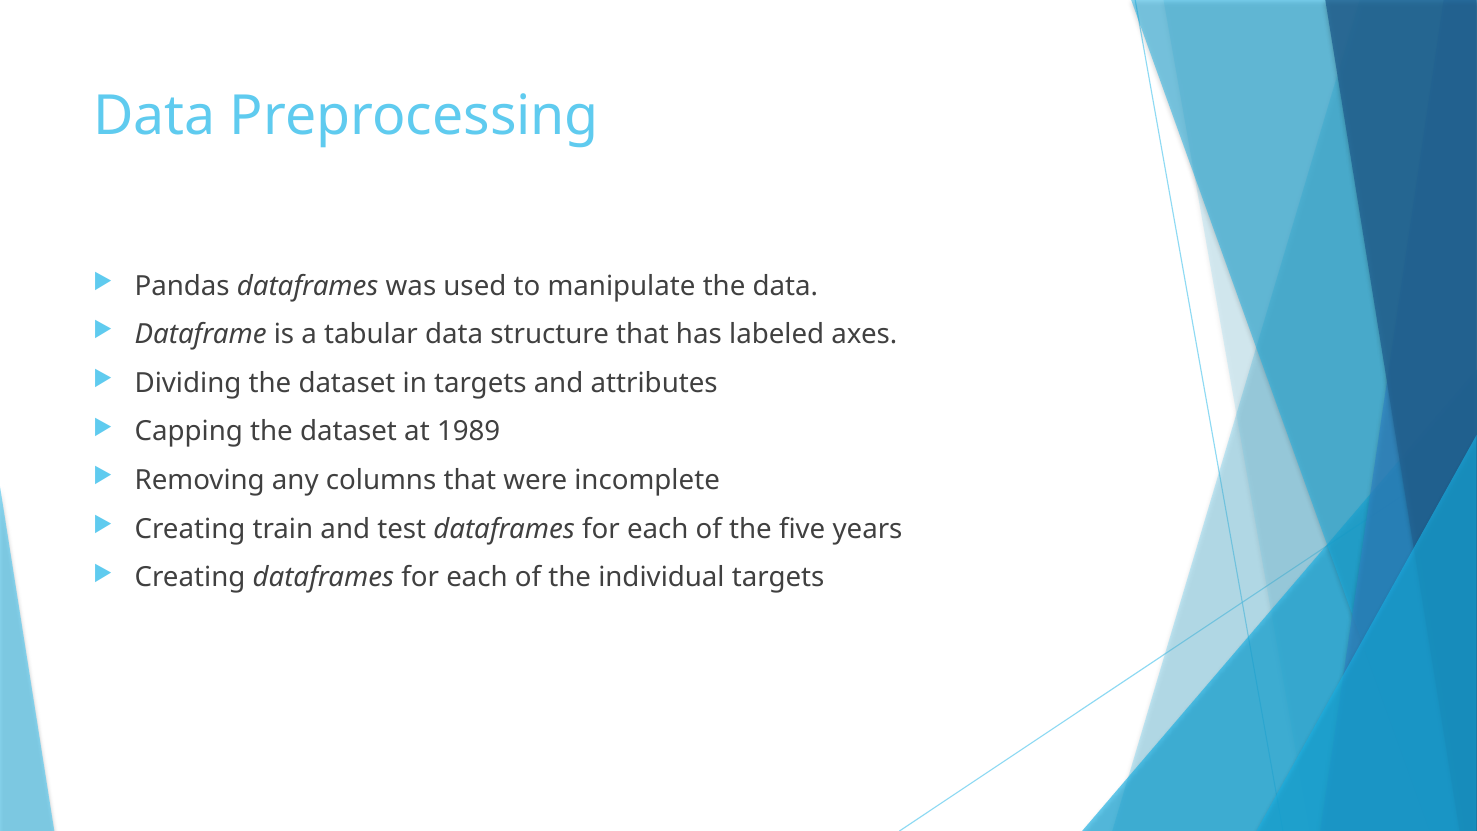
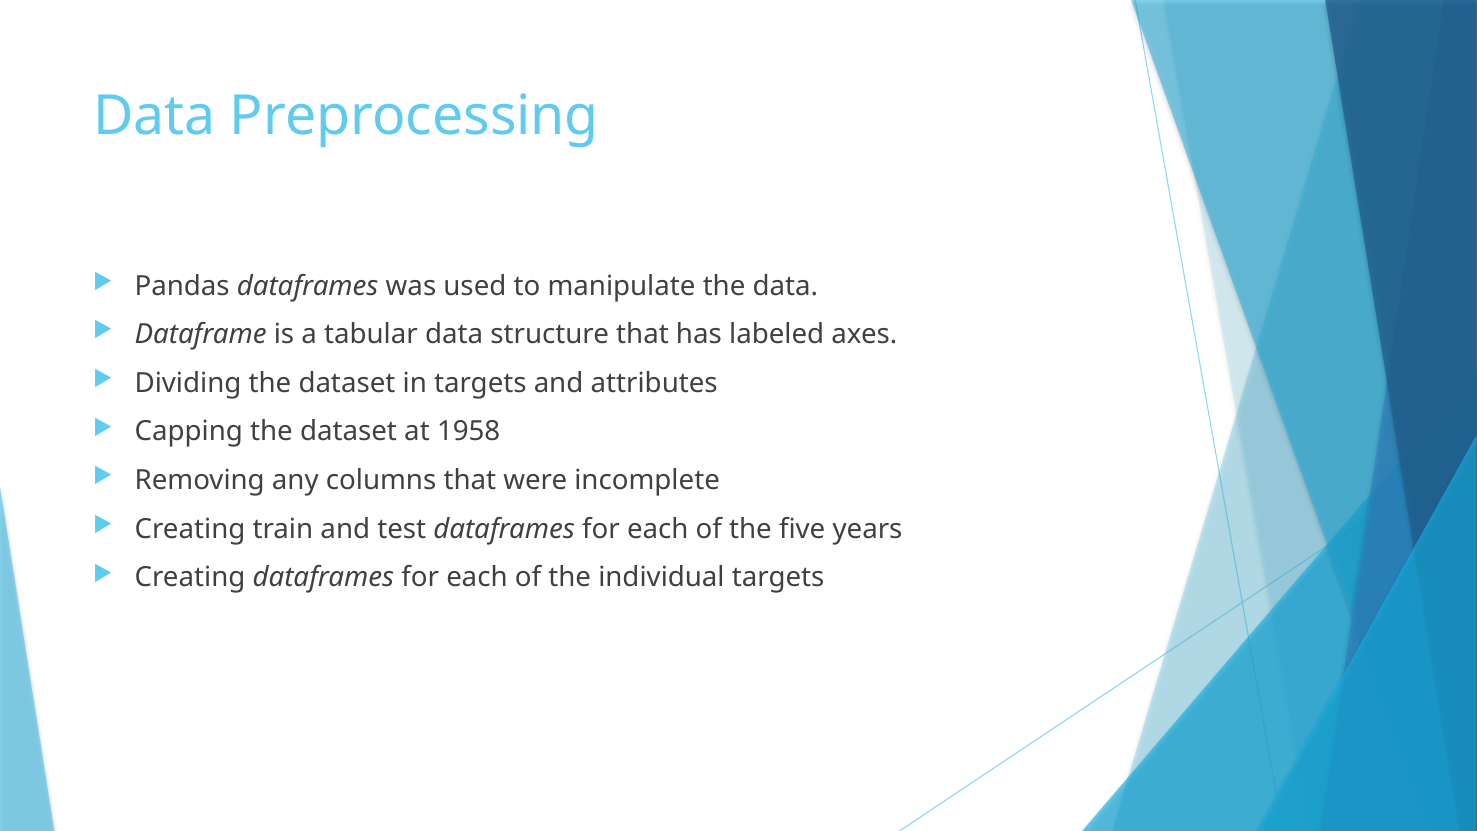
1989: 1989 -> 1958 (469, 432)
